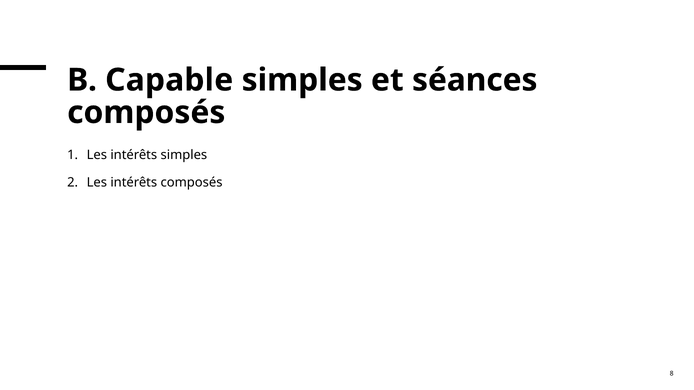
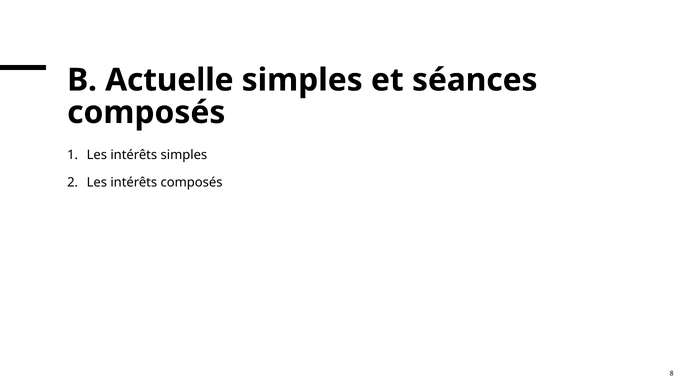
Capable: Capable -> Actuelle (169, 80)
